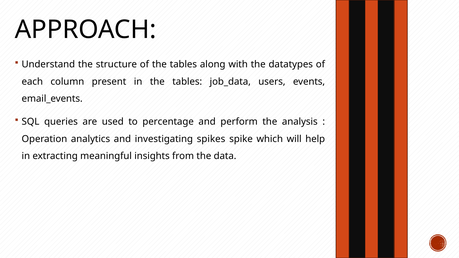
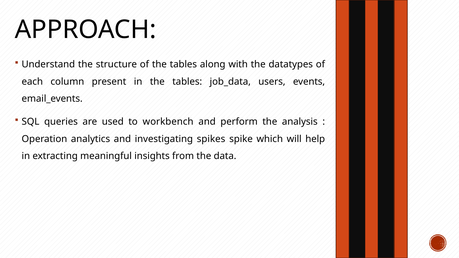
percentage: percentage -> workbench (168, 122)
